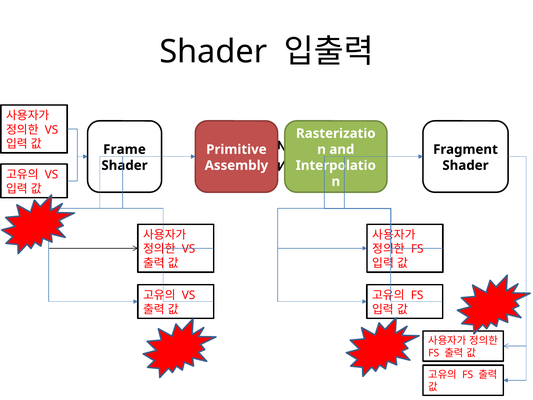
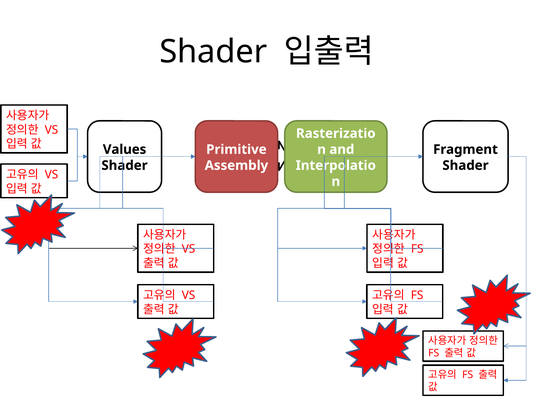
Frame: Frame -> Values (125, 149)
